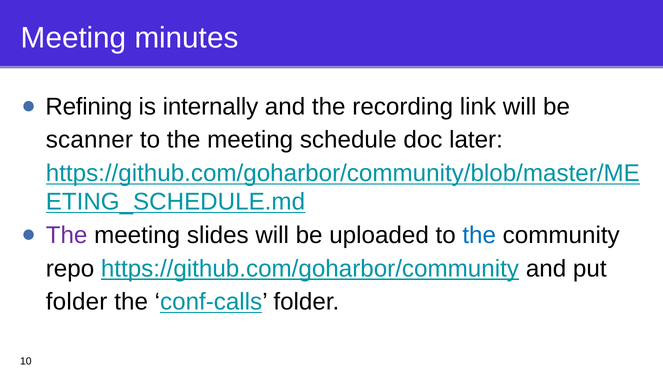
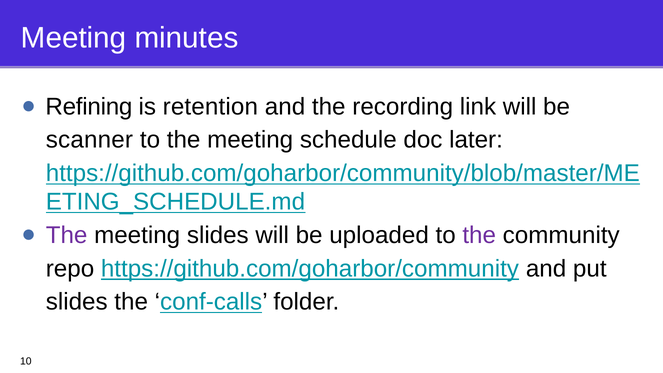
internally: internally -> retention (210, 107)
the colour: blue -> purple (479, 235)
folder: folder -> slides (77, 302)
